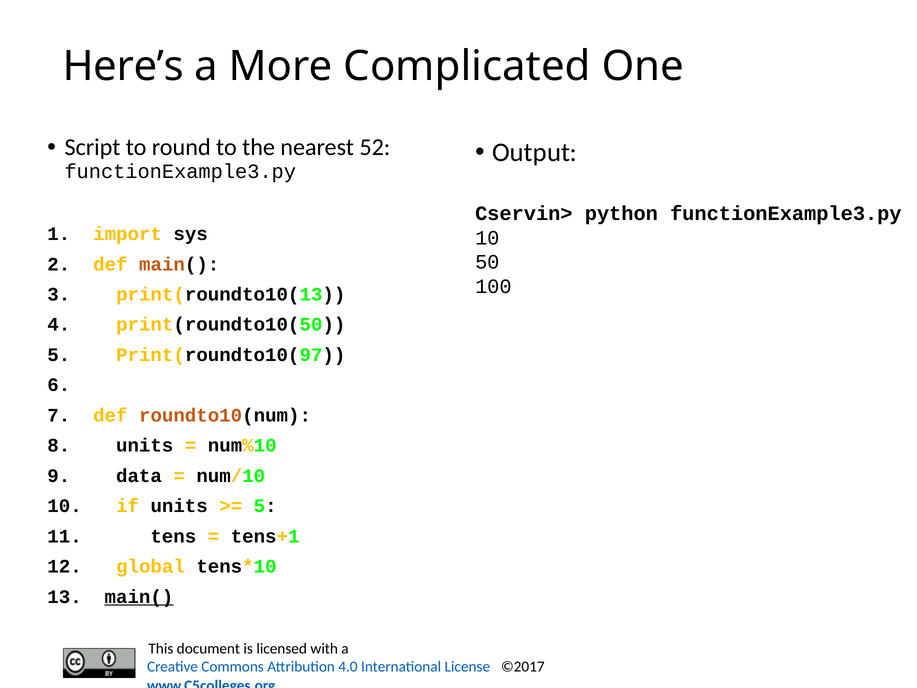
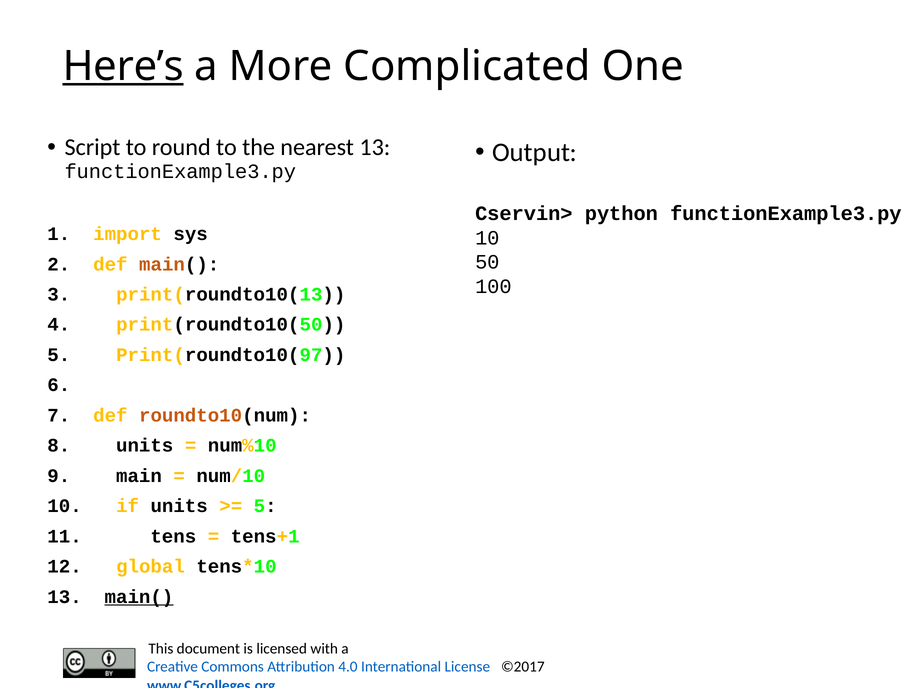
Here’s underline: none -> present (123, 66)
nearest 52: 52 -> 13 (375, 147)
data: data -> main (139, 476)
